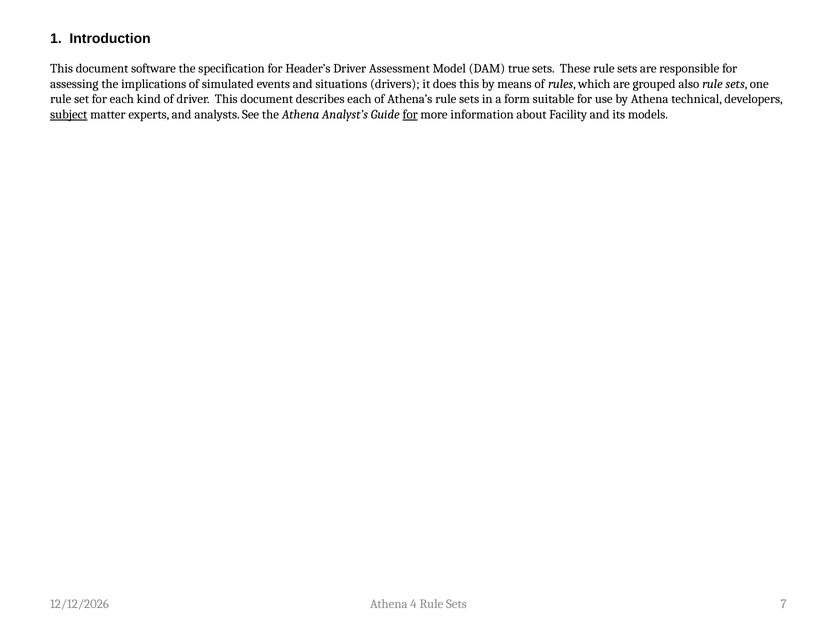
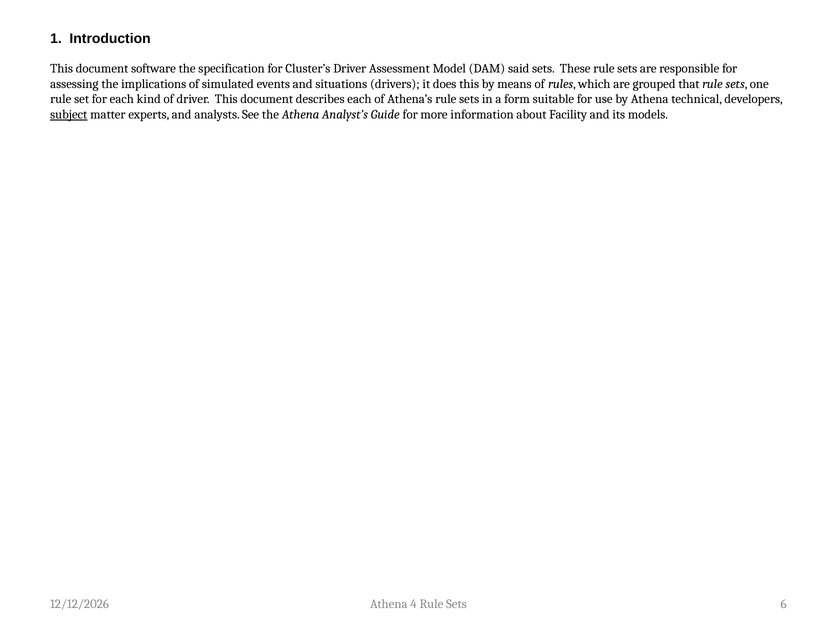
Header’s: Header’s -> Cluster’s (308, 69)
true: true -> said (519, 69)
also: also -> that (689, 84)
for underline: present -> none (410, 115)
7: 7 -> 6 (784, 605)
